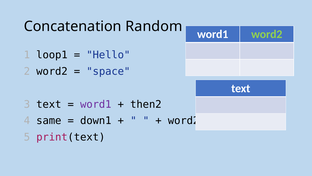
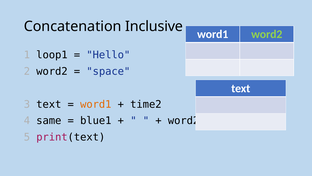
Random: Random -> Inclusive (154, 26)
word1 colour: purple -> orange (96, 104)
then2: then2 -> time2 (146, 104)
down1: down1 -> blue1 (96, 120)
